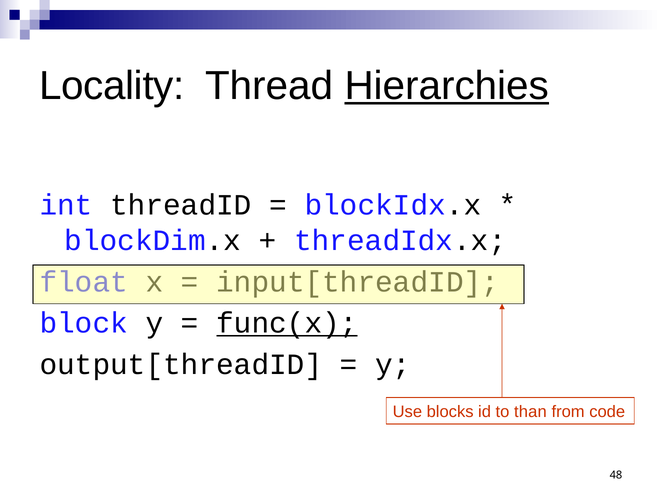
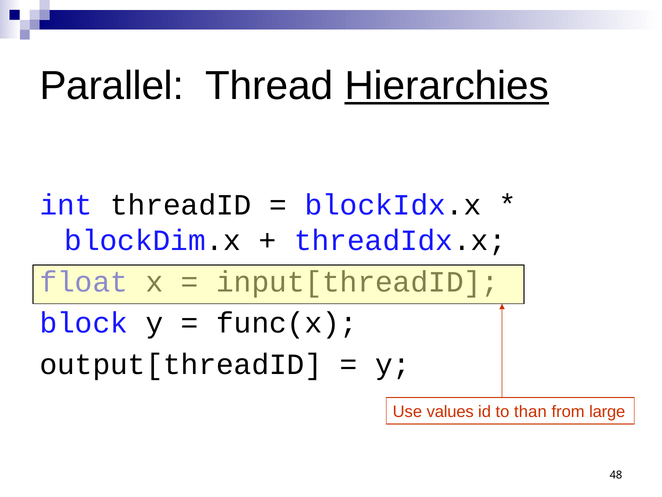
Locality: Locality -> Parallel (112, 86)
func(x underline: present -> none (287, 323)
blocks: blocks -> values (450, 412)
code: code -> large (607, 412)
